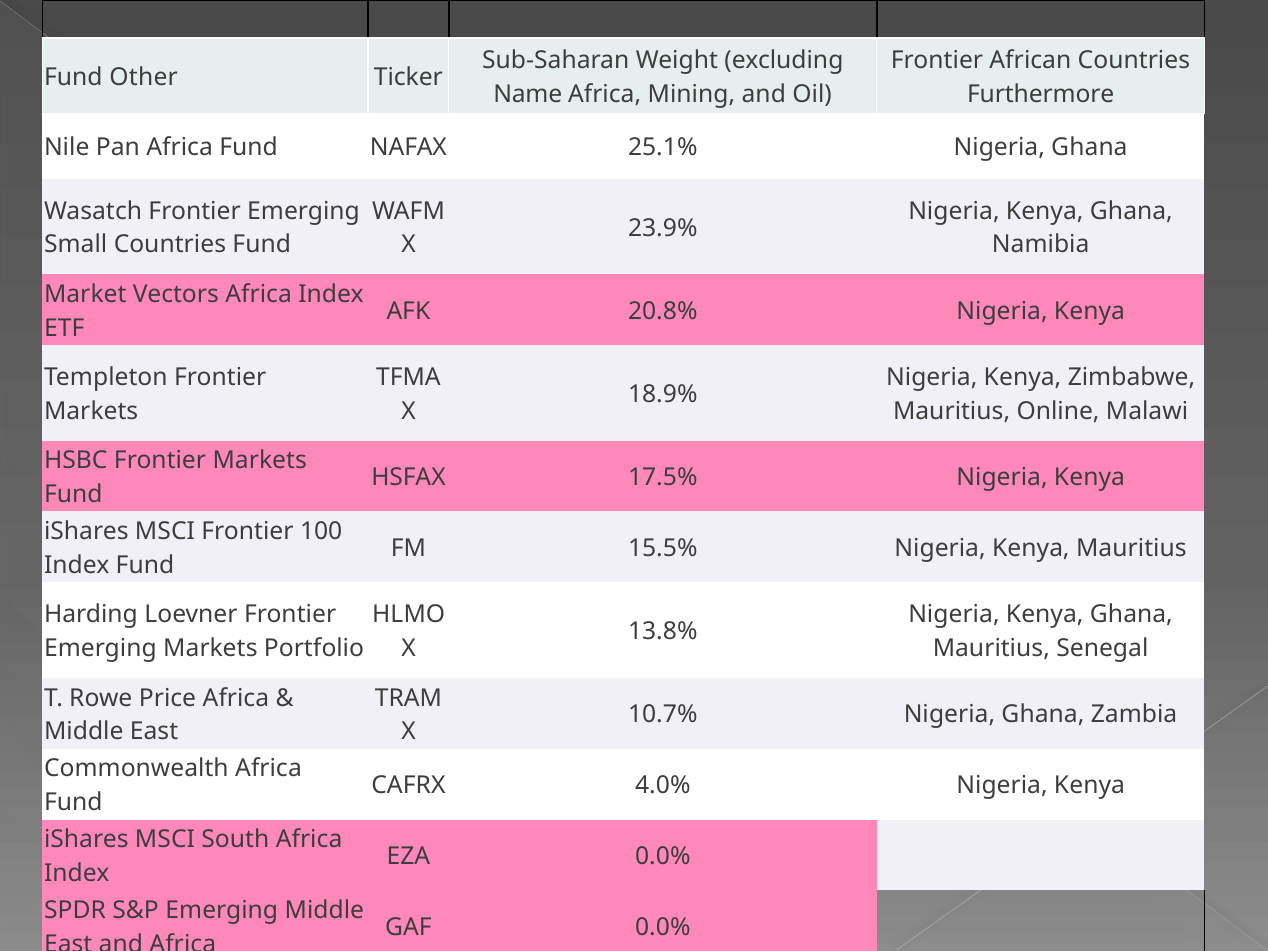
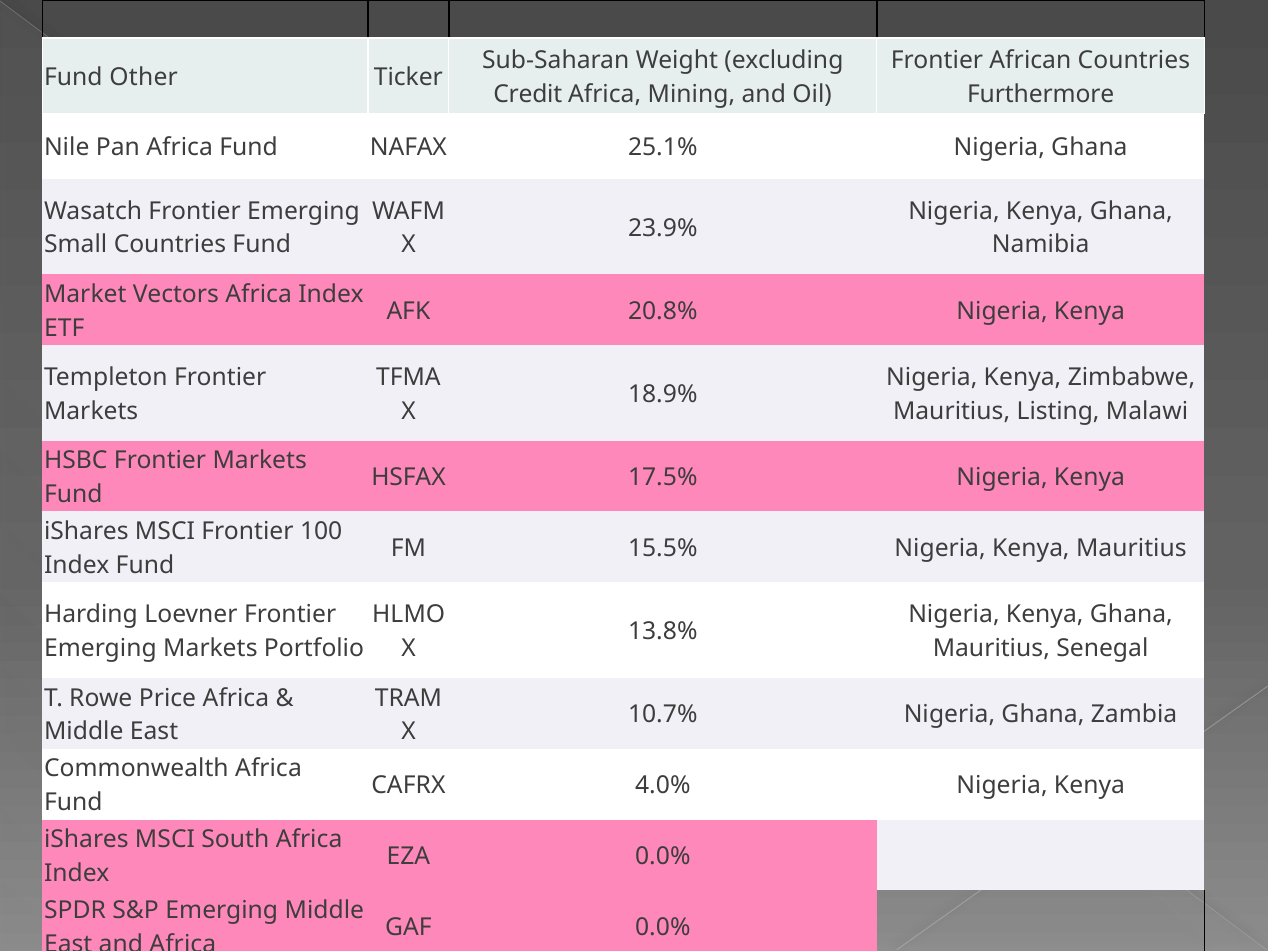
Name: Name -> Credit (528, 94)
Online: Online -> Listing (1058, 411)
